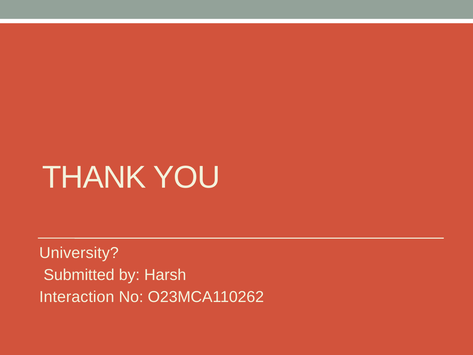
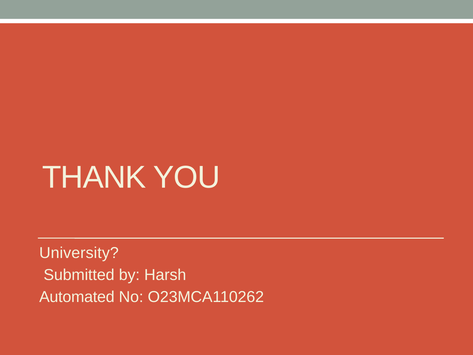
Interaction: Interaction -> Automated (77, 297)
